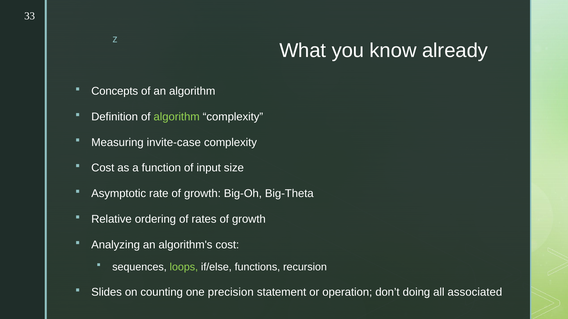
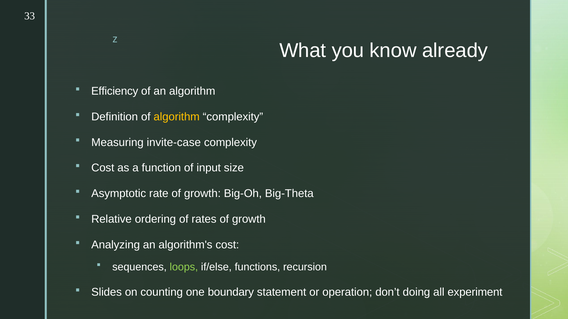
Concepts: Concepts -> Efficiency (115, 91)
algorithm colour: light green -> yellow (177, 117)
precision: precision -> boundary (231, 293)
associated: associated -> experiment (475, 293)
